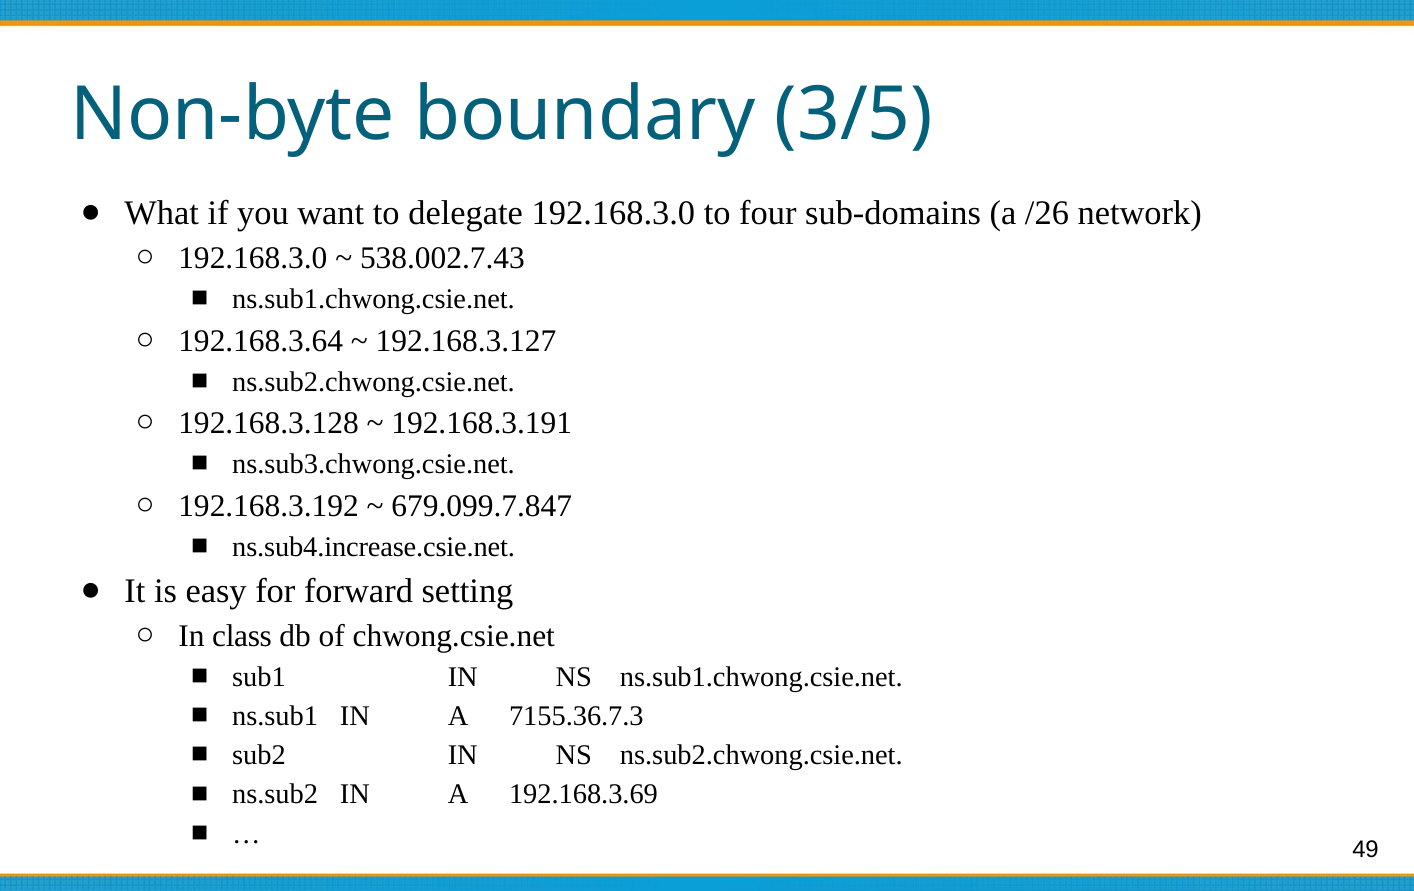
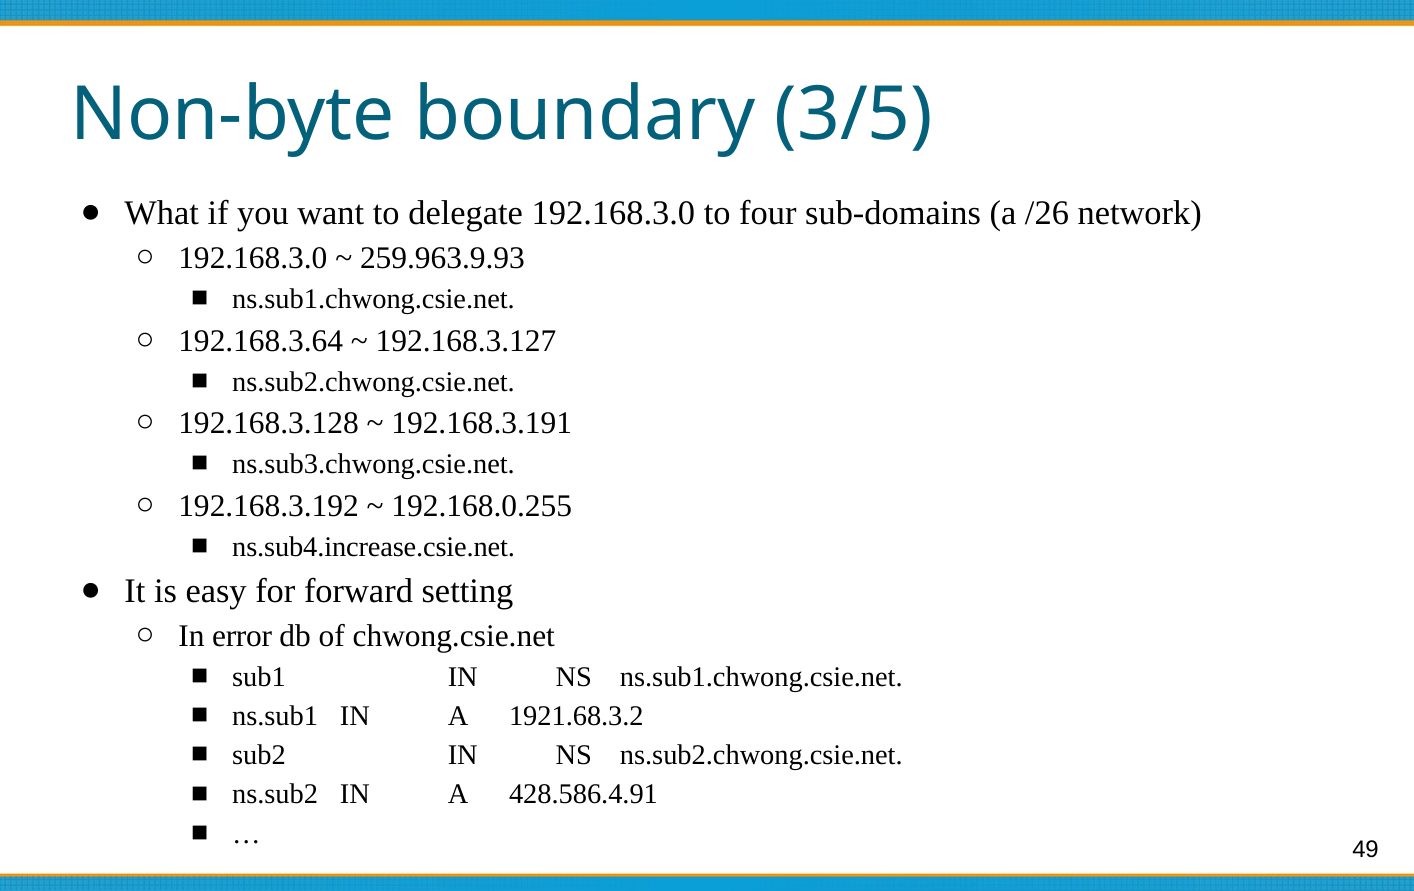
538.002.7.43: 538.002.7.43 -> 259.963.9.93 (442, 258)
679.099.7.847: 679.099.7.847 -> 192.168.0.255 (482, 506)
class: class -> error (242, 636)
7155.36.7.3: 7155.36.7.3 -> 1921.68.3.2 (576, 716)
192.168.3.69: 192.168.3.69 -> 428.586.4.91 (583, 794)
